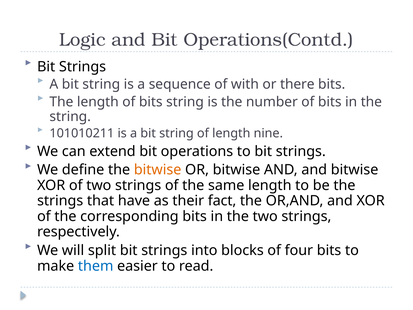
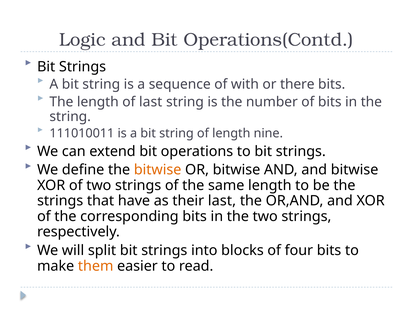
length of bits: bits -> last (151, 102)
101010211: 101010211 -> 111010011 (82, 133)
their fact: fact -> last (222, 201)
them colour: blue -> orange (96, 266)
